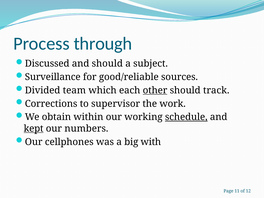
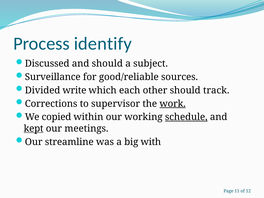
through: through -> identify (103, 44)
team: team -> write (74, 90)
other underline: present -> none (155, 90)
work underline: none -> present (173, 104)
obtain: obtain -> copied (56, 117)
numbers: numbers -> meetings (86, 129)
cellphones: cellphones -> streamline (69, 142)
